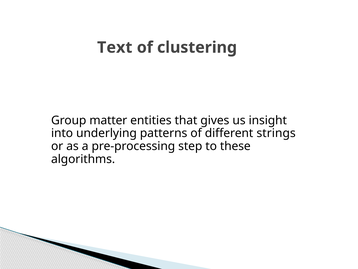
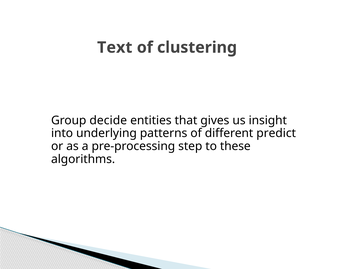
matter: matter -> decide (108, 120)
strings: strings -> predict (276, 133)
